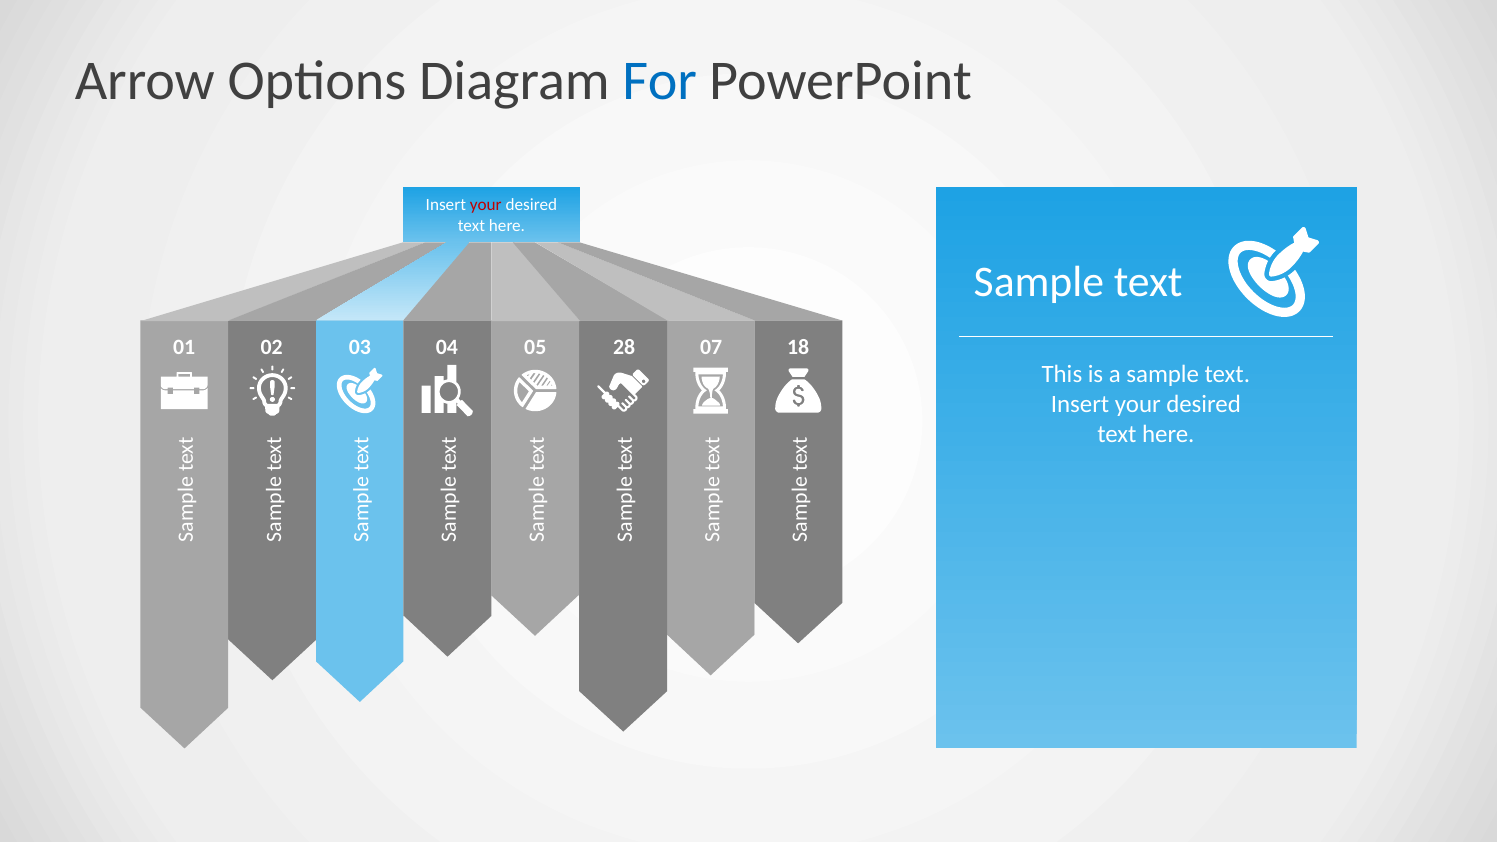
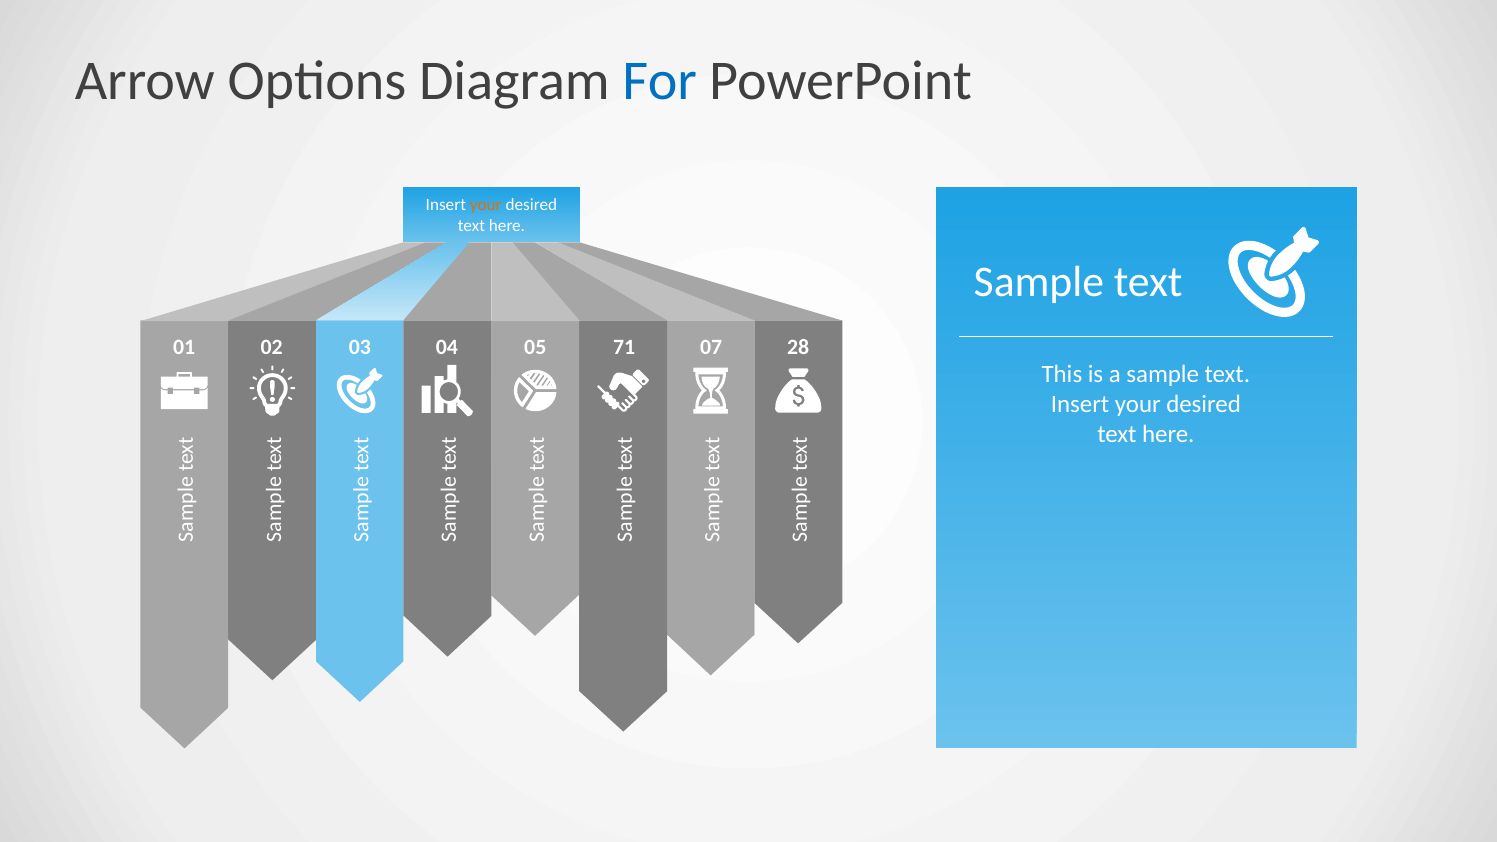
your colour: red -> orange (486, 205)
28: 28 -> 71 (624, 348)
18: 18 -> 28 (798, 348)
